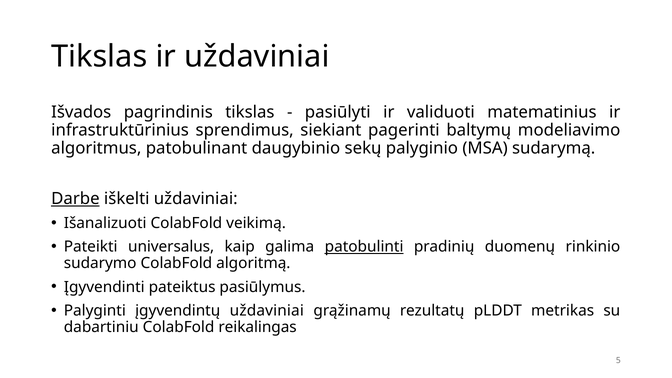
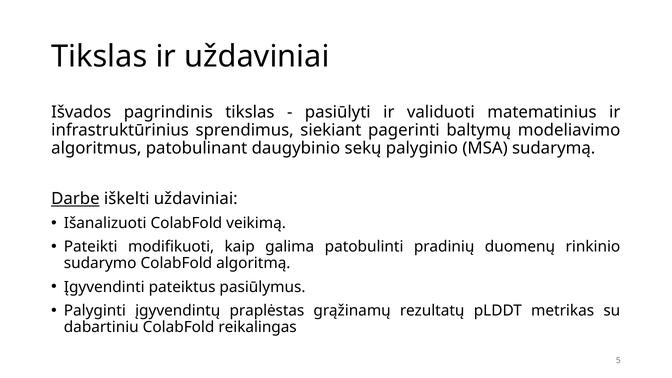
universalus: universalus -> modifikuoti (171, 247)
patobulinti underline: present -> none (364, 247)
įgyvendintų uždaviniai: uždaviniai -> praplėstas (267, 311)
